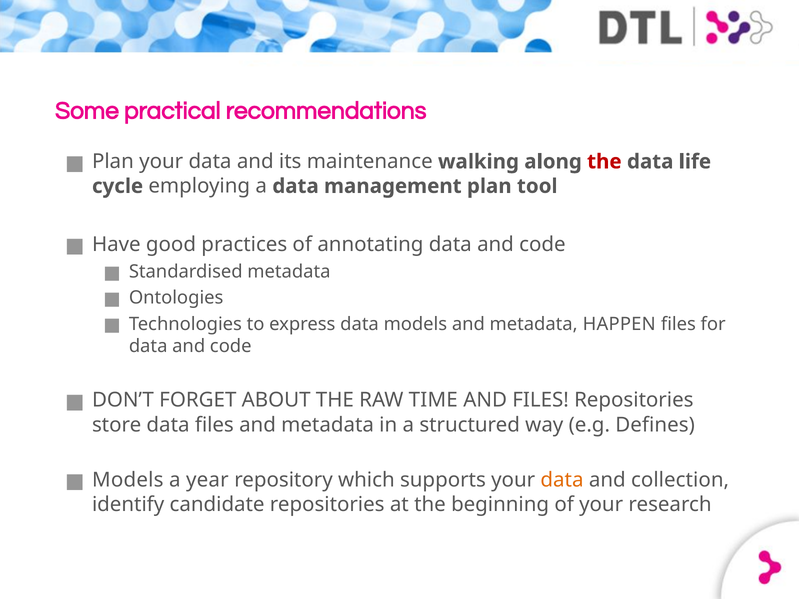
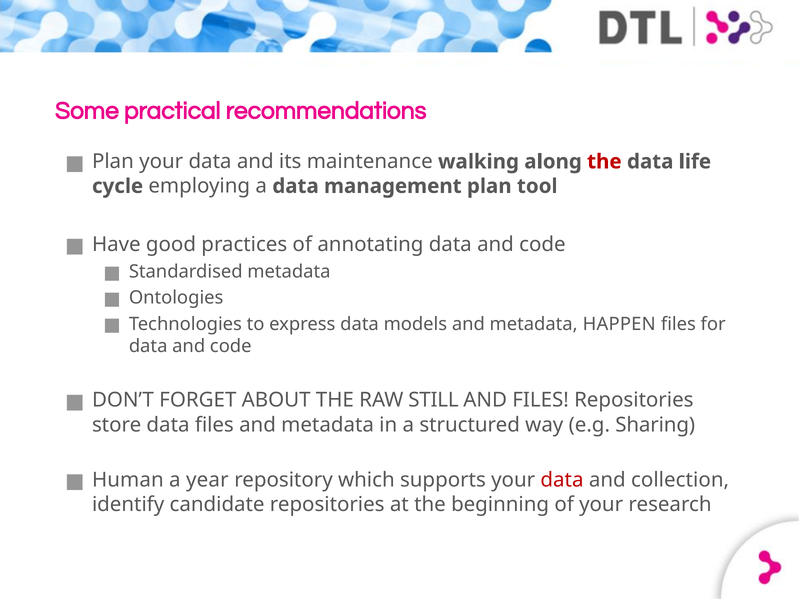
TIME: TIME -> STILL (433, 400)
Defines: Defines -> Sharing (655, 425)
Models: Models -> Human (128, 480)
data colour: orange -> red (562, 480)
